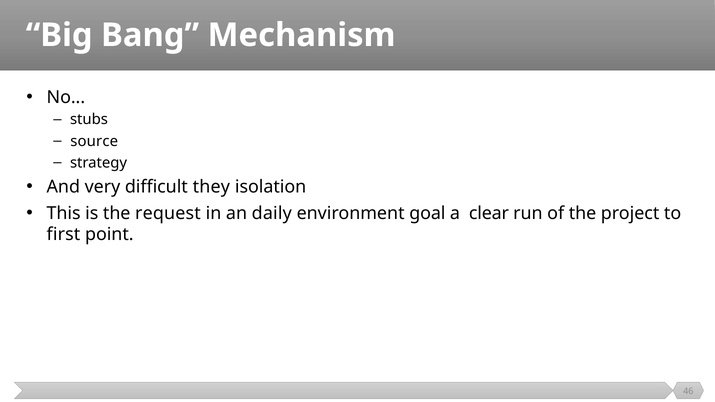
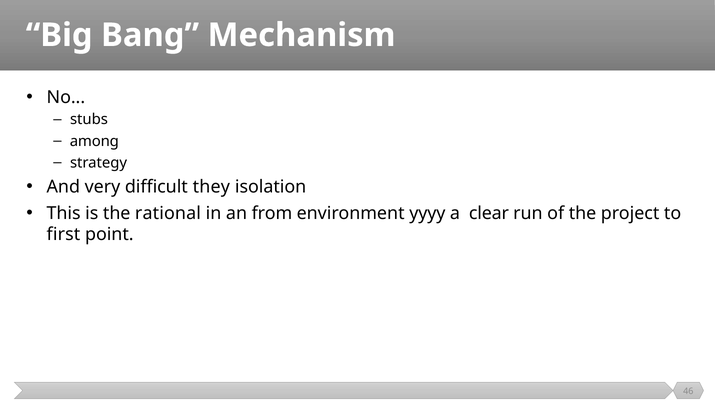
source: source -> among (94, 141)
request: request -> rational (168, 214)
daily: daily -> from (272, 214)
goal: goal -> yyyy (427, 214)
